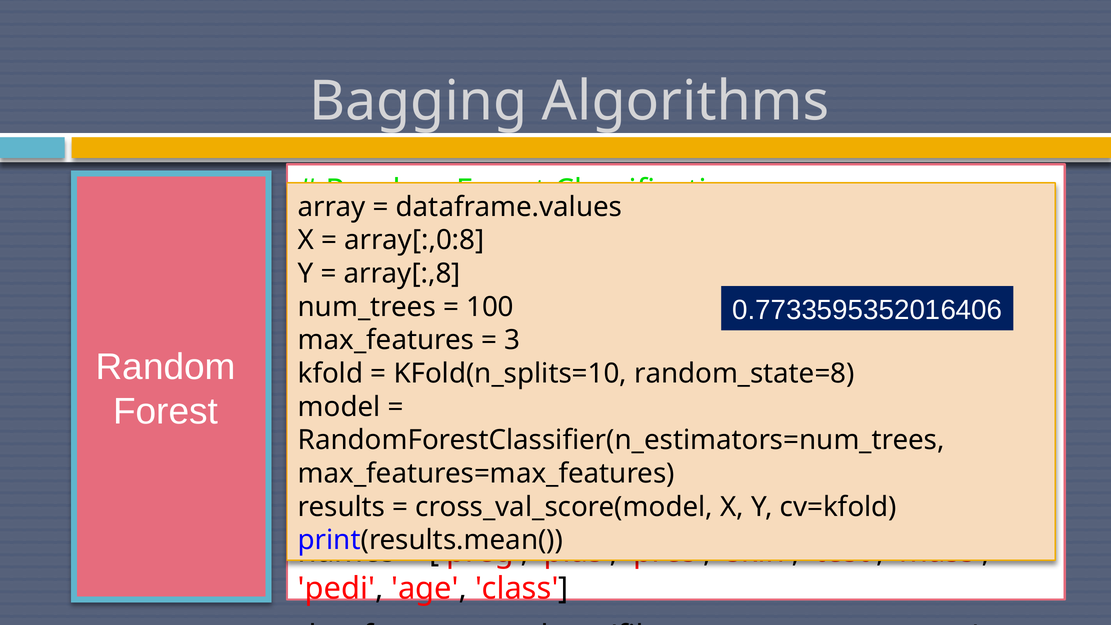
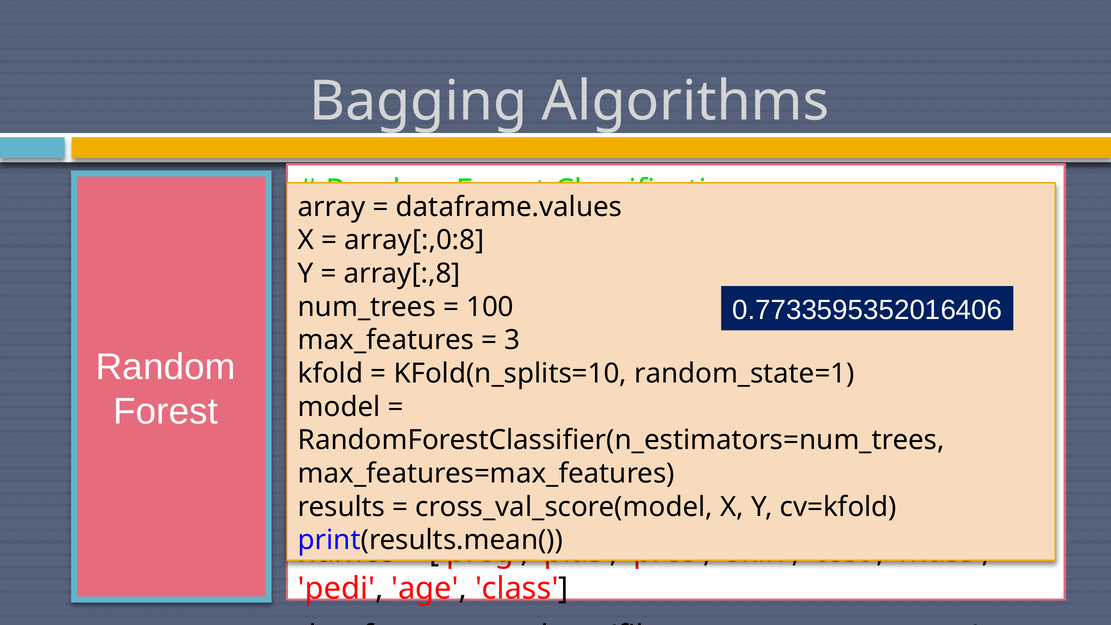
random_state=8: random_state=8 -> random_state=1 (744, 374)
